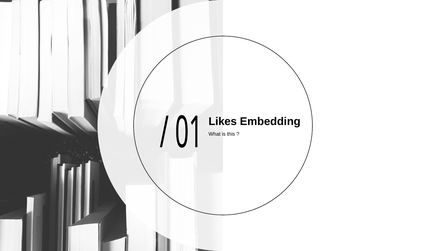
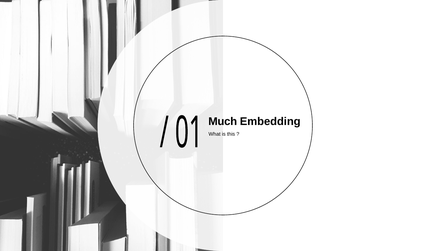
Likes: Likes -> Much (223, 121)
